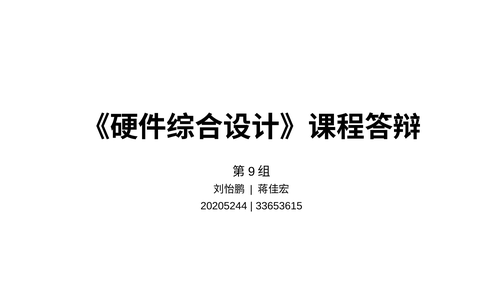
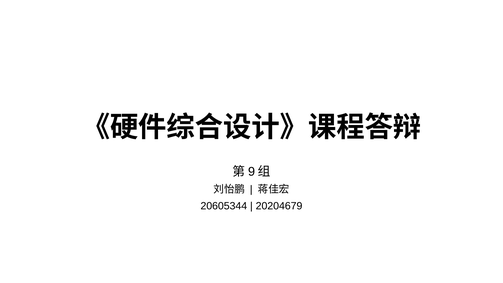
20205244: 20205244 -> 20605344 (224, 206)
33653615: 33653615 -> 20204679 (279, 206)
